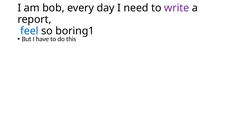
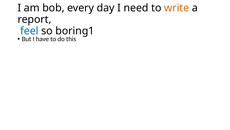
write colour: purple -> orange (177, 8)
